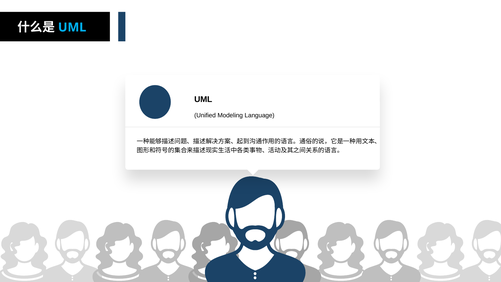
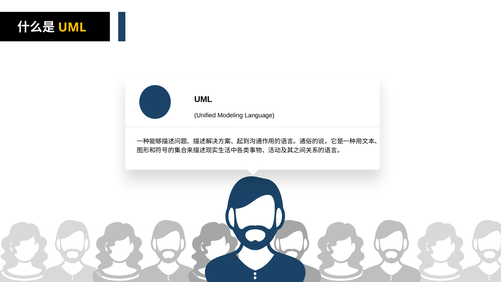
UML colour: light blue -> yellow (72, 27)
